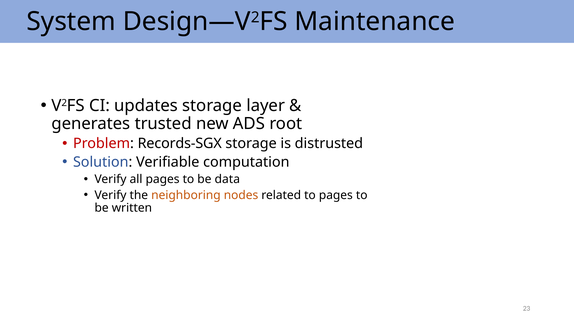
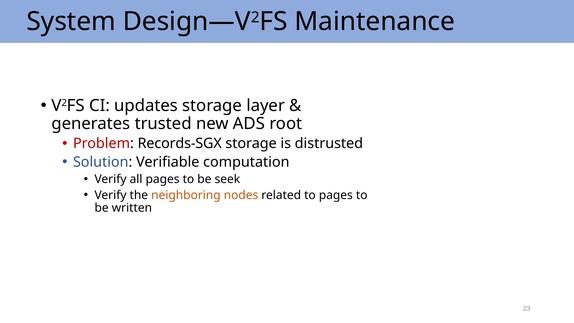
data: data -> seek (227, 179)
